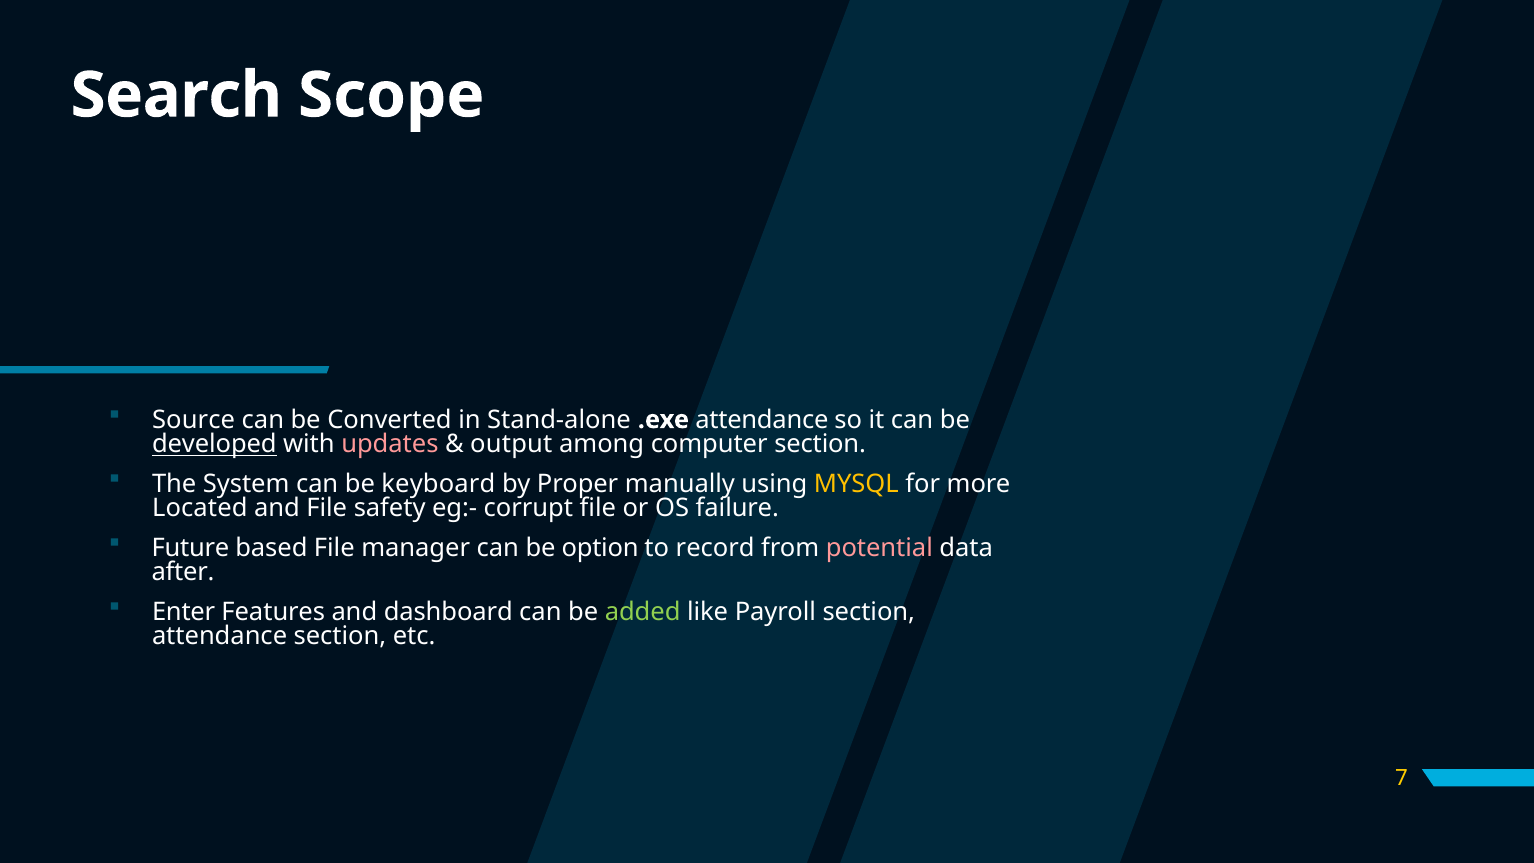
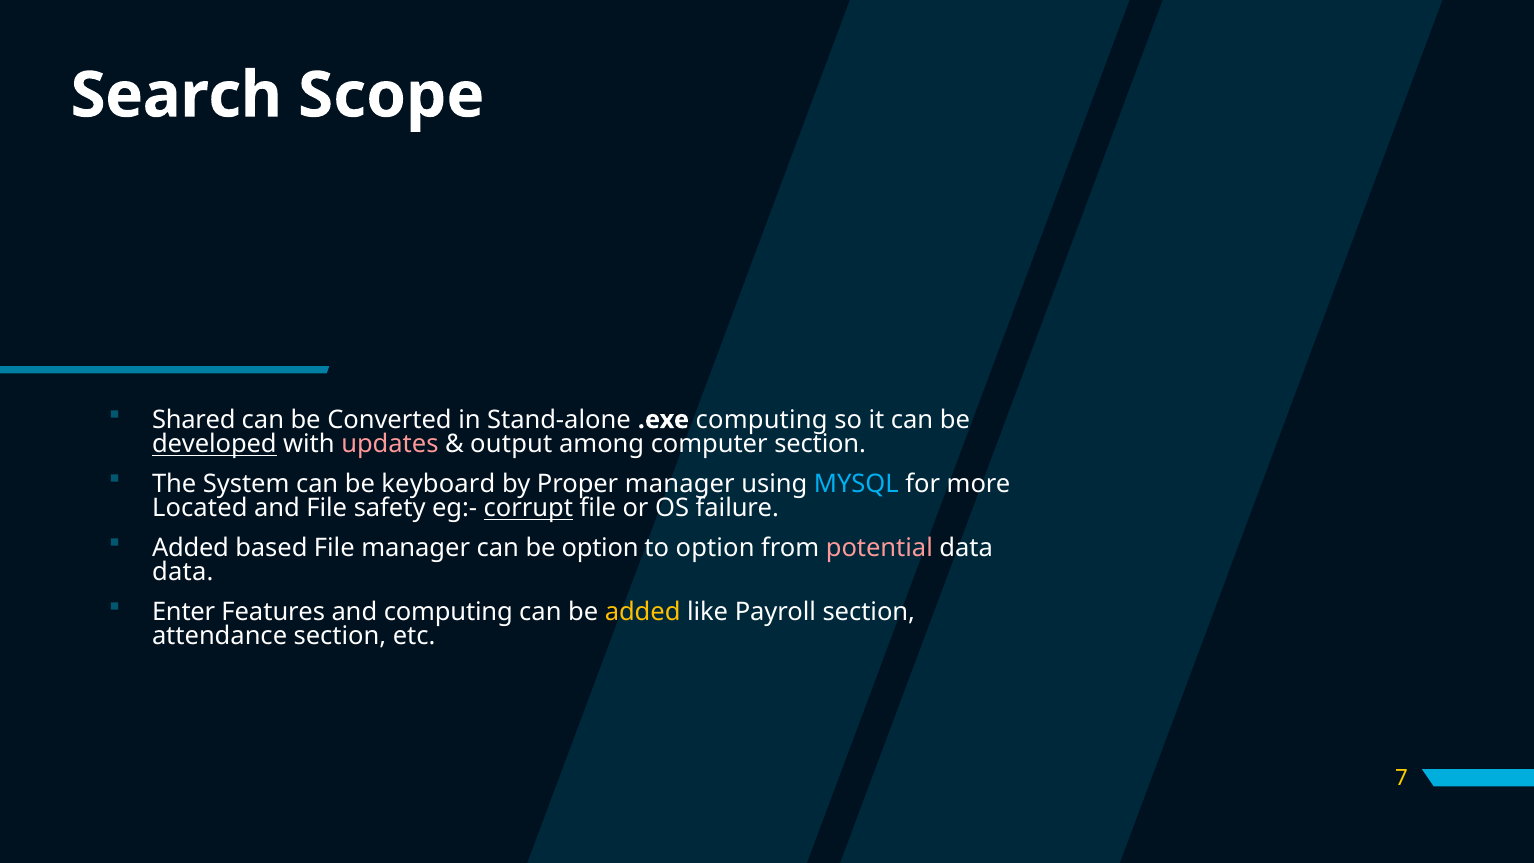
Source: Source -> Shared (194, 420)
.exe attendance: attendance -> computing (762, 420)
Proper manually: manually -> manager (680, 484)
MYSQL colour: yellow -> light blue (856, 484)
corrupt underline: none -> present (528, 508)
Future: Future -> Added (190, 548)
to record: record -> option (715, 548)
after: after -> data (183, 572)
and dashboard: dashboard -> computing (448, 612)
added colour: light green -> yellow (643, 612)
